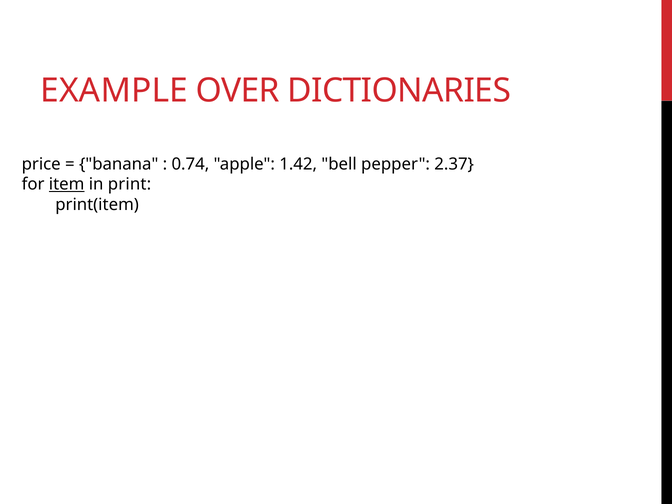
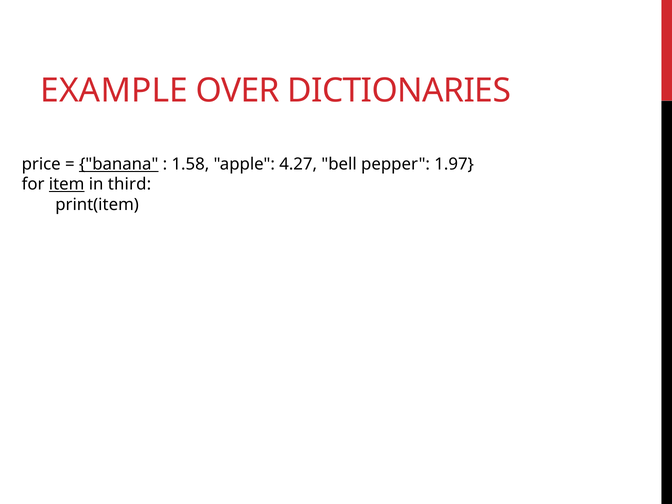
banana underline: none -> present (119, 164)
0.74: 0.74 -> 1.58 (190, 164)
1.42: 1.42 -> 4.27 (298, 164)
2.37: 2.37 -> 1.97 (454, 164)
print: print -> third (130, 184)
